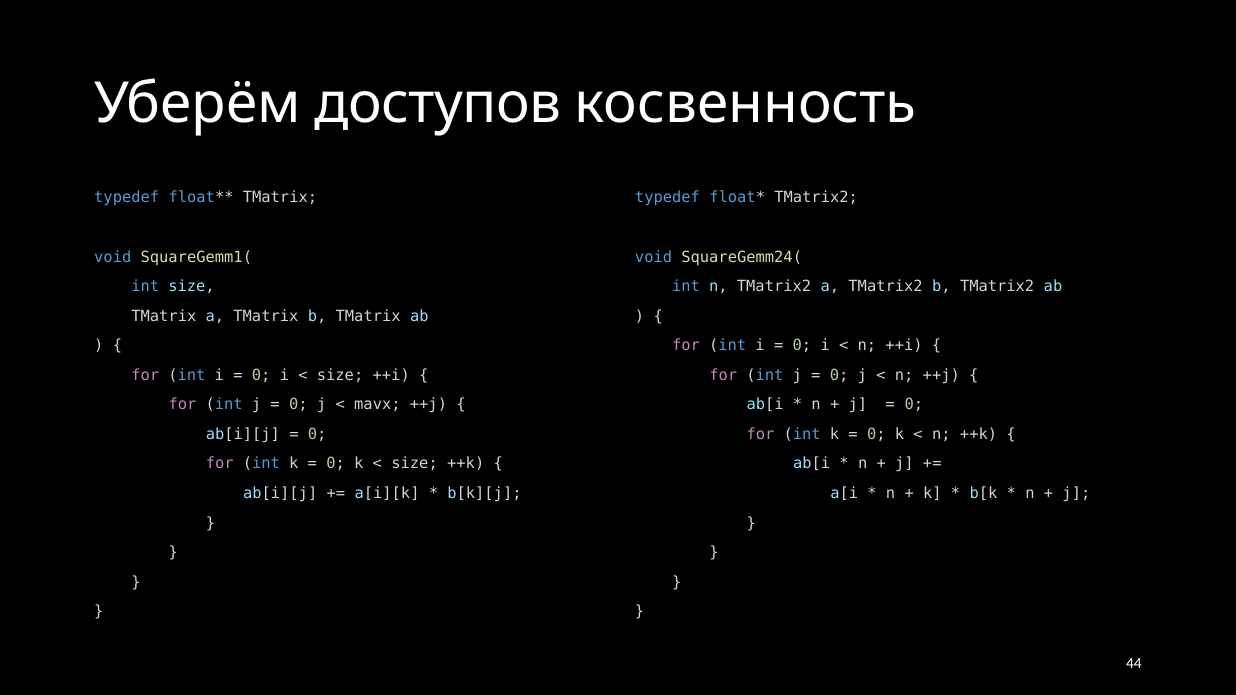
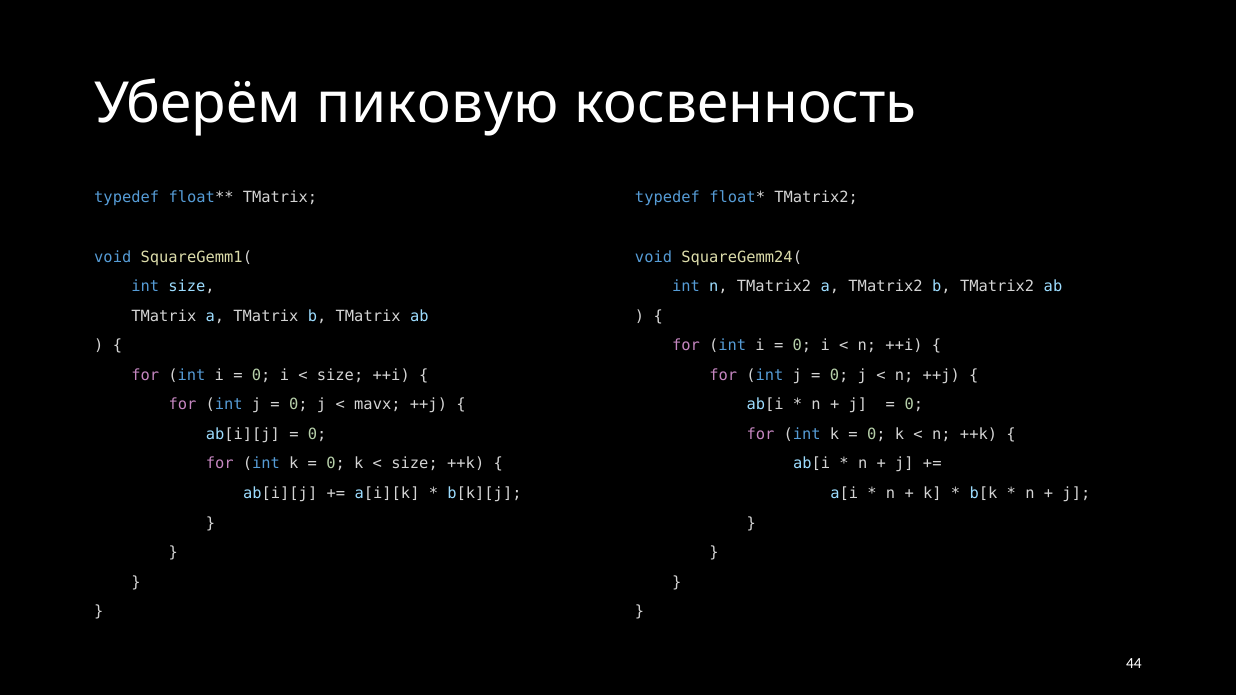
доступов: доступов -> пиковую (438, 104)
